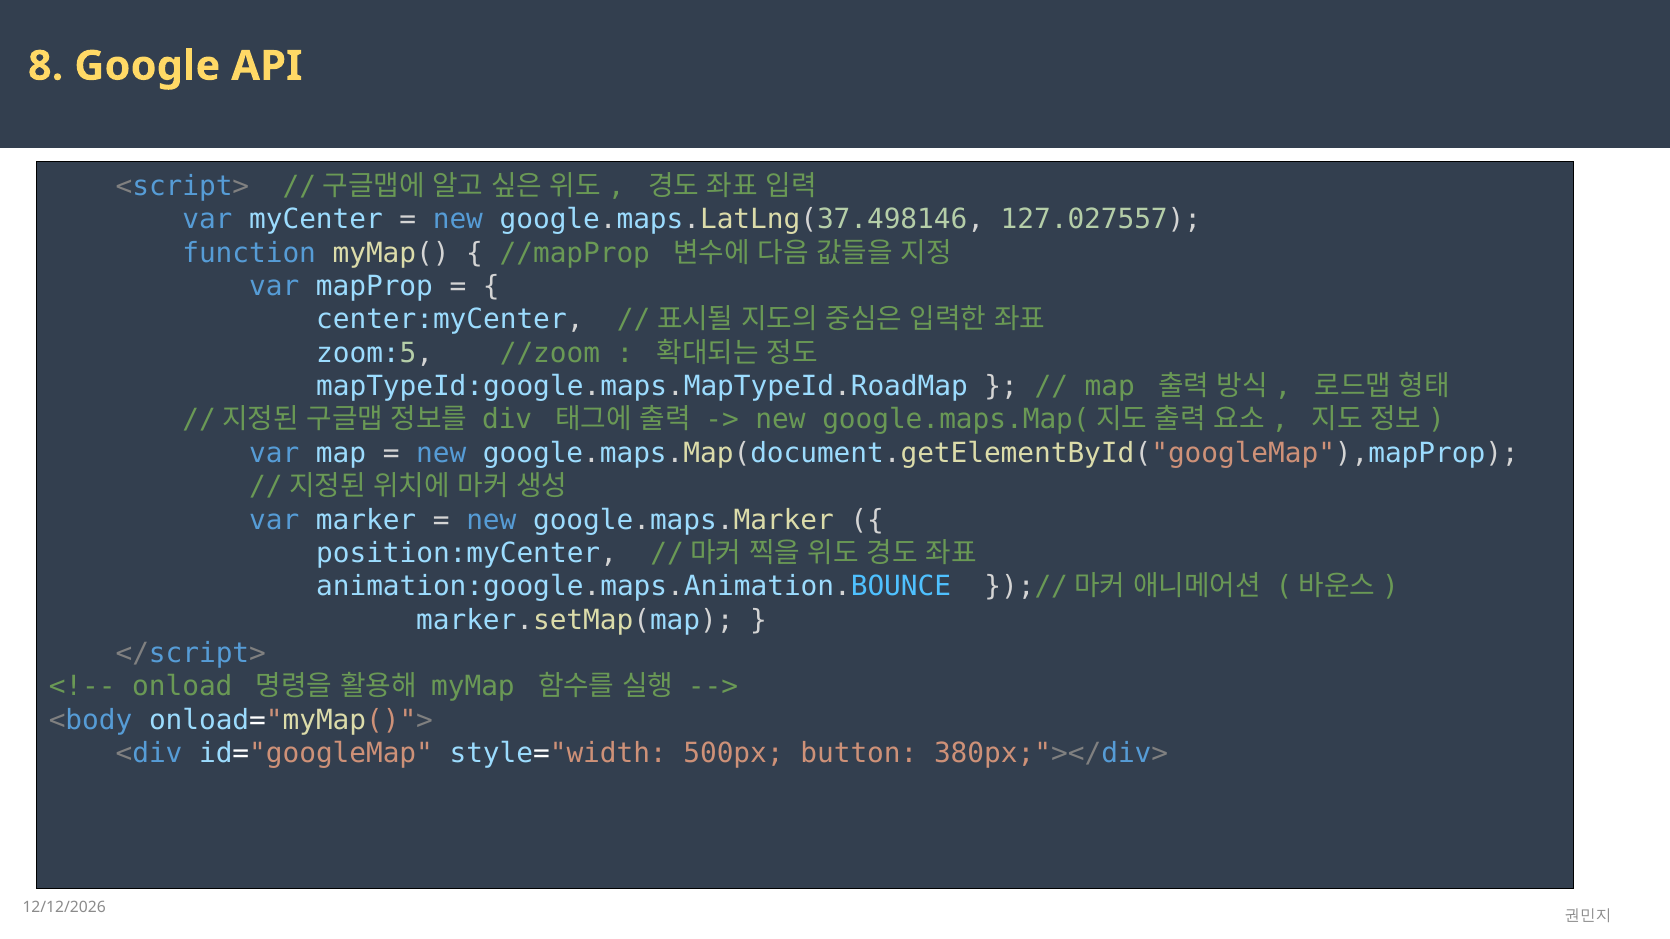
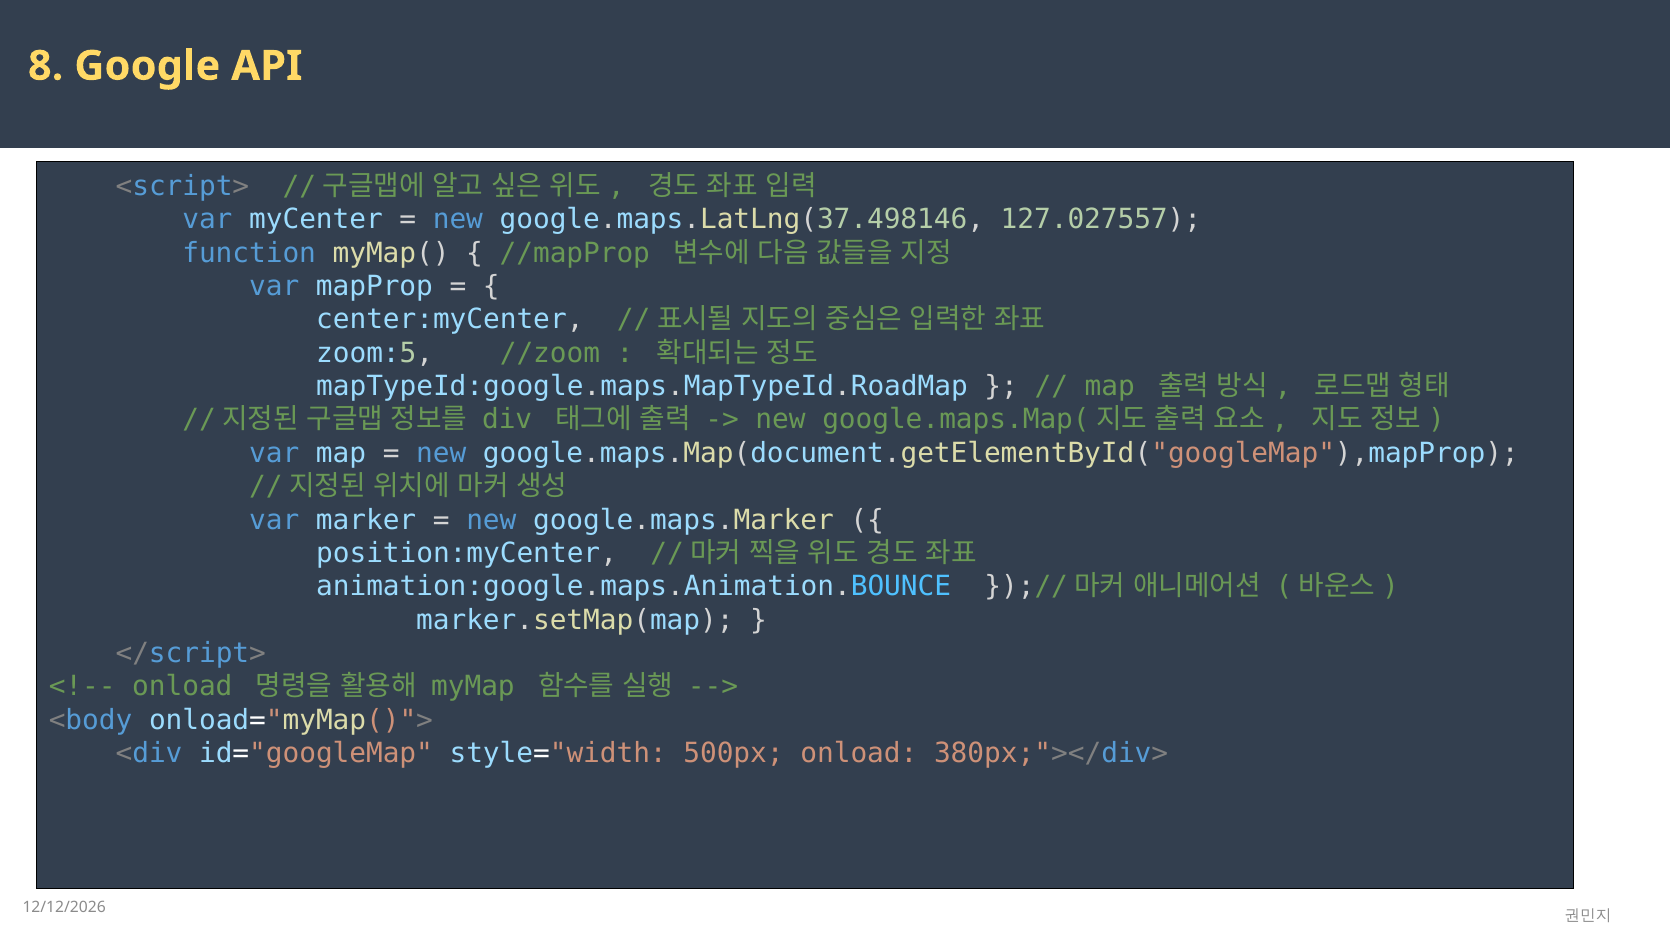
500px button: button -> onload (859, 754)
